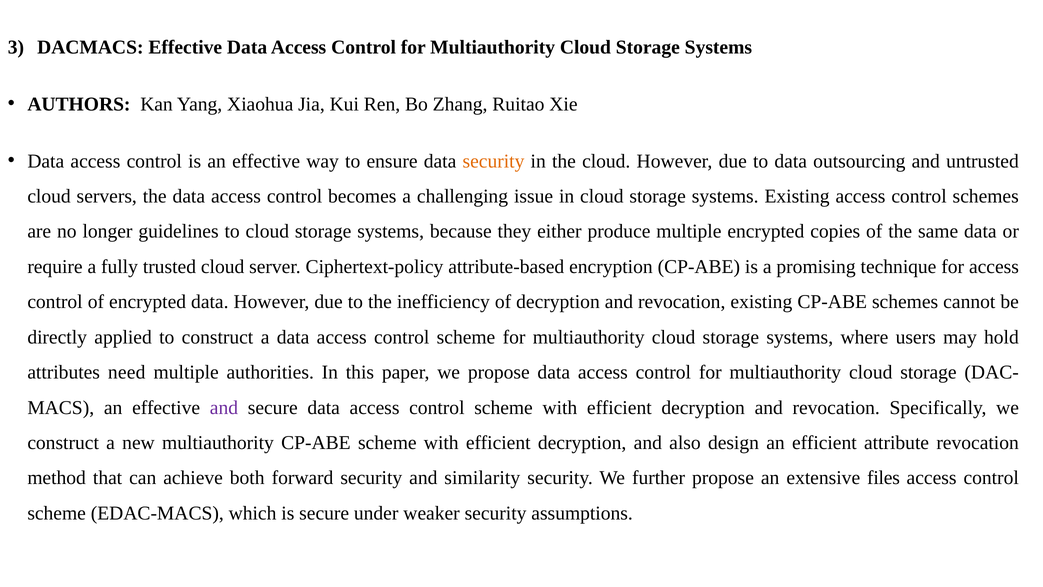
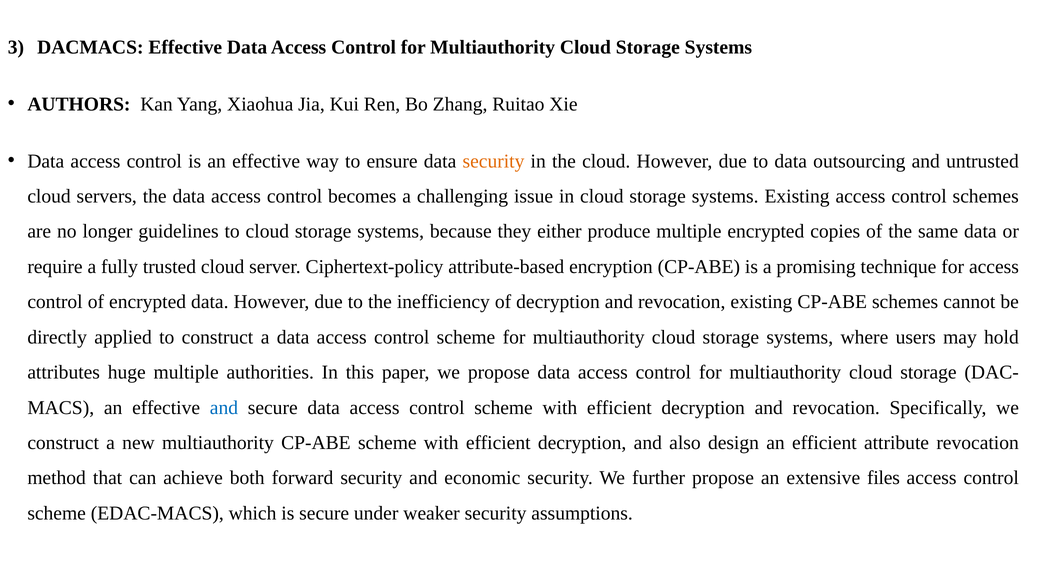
need: need -> huge (127, 372)
and colour: purple -> blue (224, 407)
similarity: similarity -> economic (482, 478)
